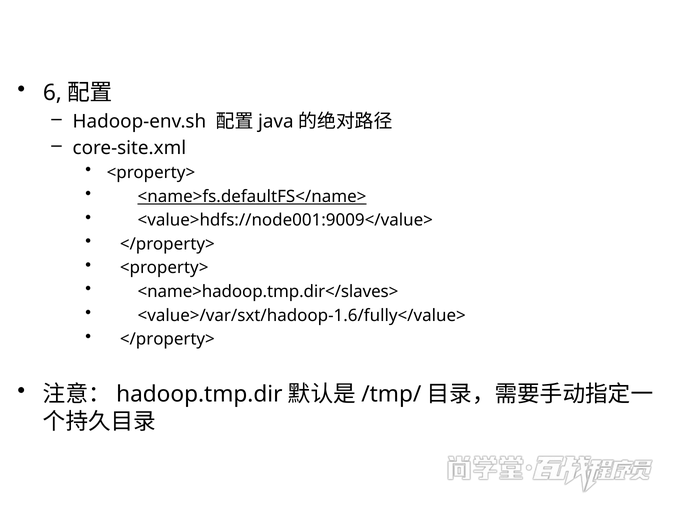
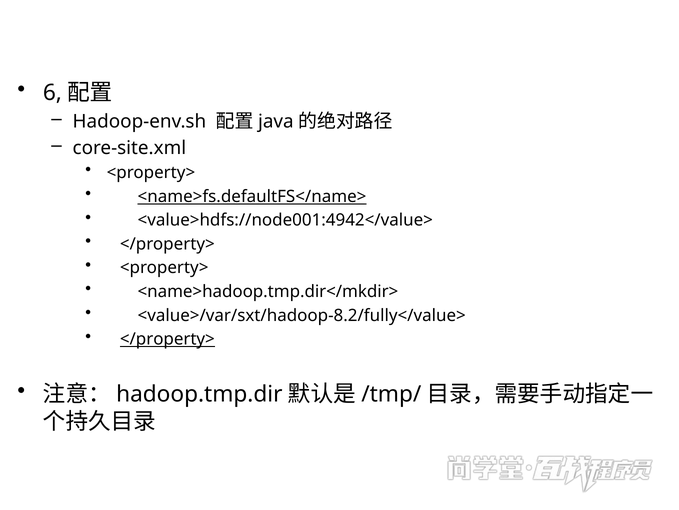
<value>hdfs://node001:9009</value>: <value>hdfs://node001:9009</value> -> <value>hdfs://node001:4942</value> (285, 220)
<name>hadoop.tmp.dir</slaves>: <name>hadoop.tmp.dir</slaves> -> <name>hadoop.tmp.dir</mkdir> (268, 291)
<value>/var/sxt/hadoop-1.6/fully</value>: <value>/var/sxt/hadoop-1.6/fully</value> -> <value>/var/sxt/hadoop-8.2/fully</value> (302, 315)
</property> underline: none -> present (167, 339)
